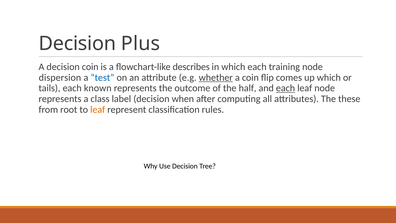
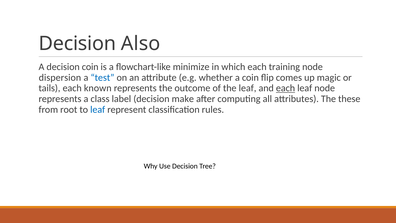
Plus: Plus -> Also (141, 44)
describes: describes -> minimize (191, 67)
whether underline: present -> none (216, 77)
up which: which -> magic (329, 77)
the half: half -> leaf (248, 88)
when: when -> make (183, 99)
leaf colour: orange -> blue (98, 109)
